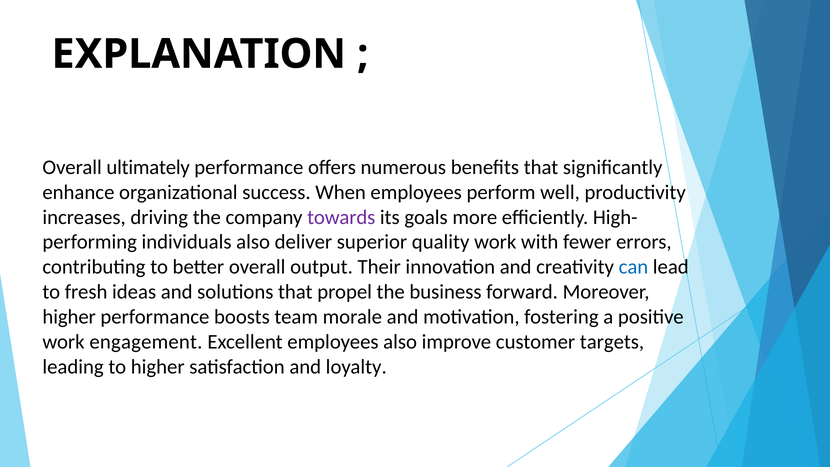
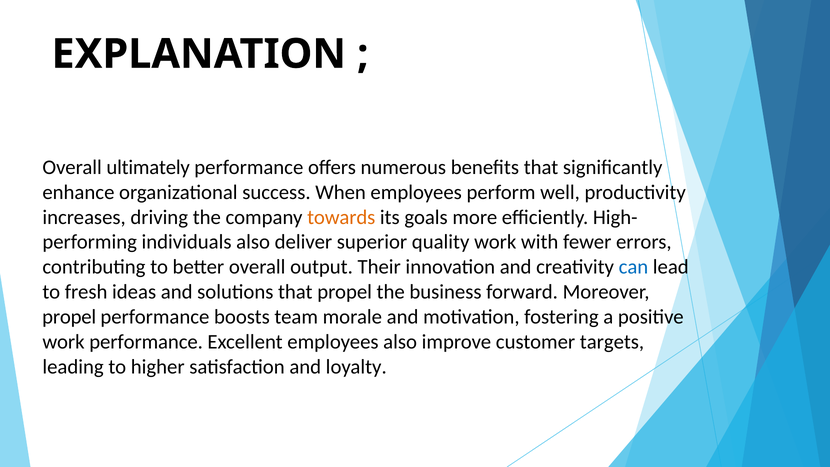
towards colour: purple -> orange (341, 217)
higher: higher -> propel (69, 317)
work engagement: engagement -> performance (146, 342)
